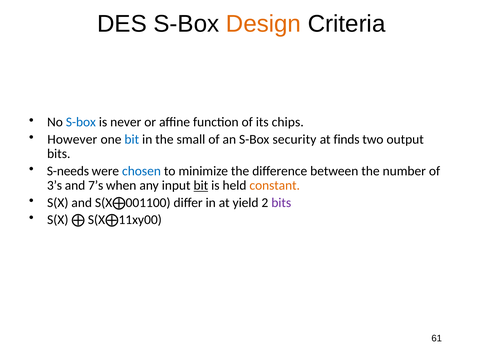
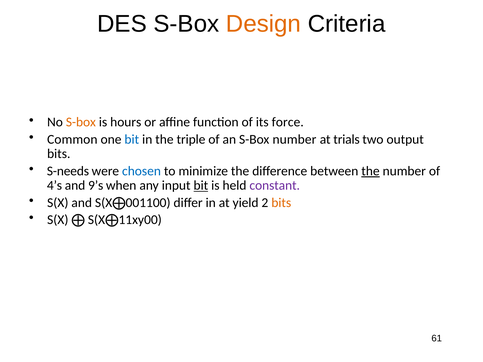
S-box colour: blue -> orange (81, 122)
never: never -> hours (126, 122)
chips: chips -> force (288, 122)
However: However -> Common (72, 139)
small: small -> triple (191, 139)
S-Box security: security -> number (294, 139)
finds: finds -> trials (347, 139)
the underline: none -> present (370, 171)
3’s: 3’s -> 4’s (55, 186)
7’s: 7’s -> 9’s (96, 186)
constant colour: orange -> purple (275, 186)
bits colour: purple -> orange (281, 203)
